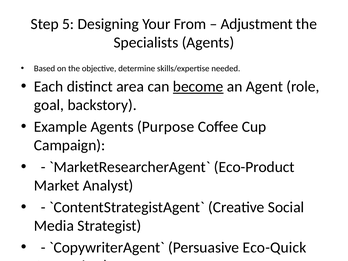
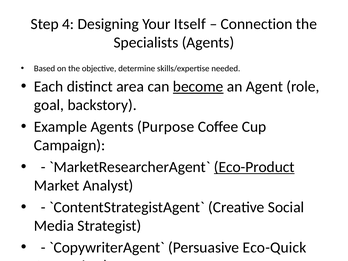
5: 5 -> 4 (68, 24)
From: From -> Itself (190, 24)
Adjustment: Adjustment -> Connection (257, 24)
Eco-Product underline: none -> present (254, 167)
